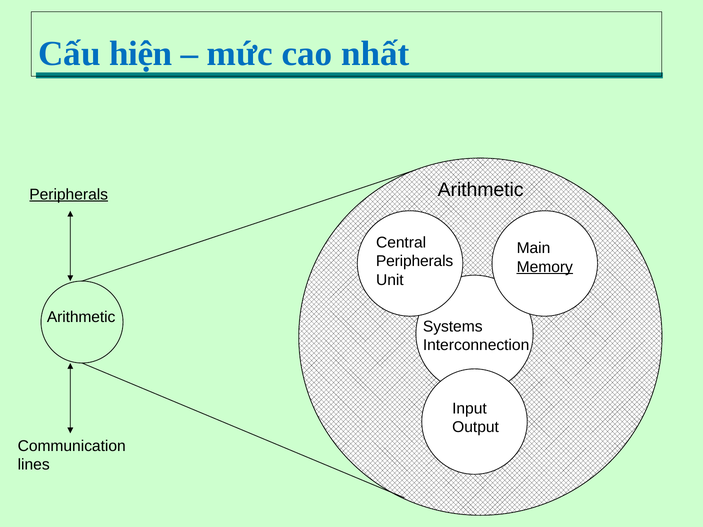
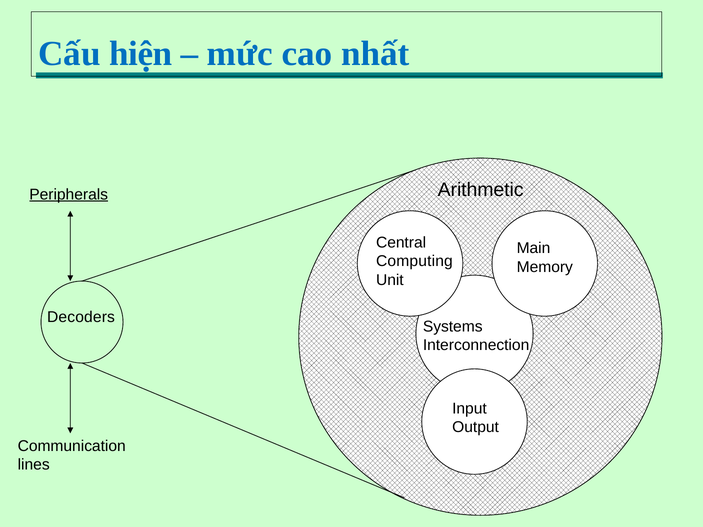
Peripherals: Peripherals -> Computing (414, 261)
Memory underline: present -> none (545, 267)
Arithmetic: Arithmetic -> Decoders (81, 317)
